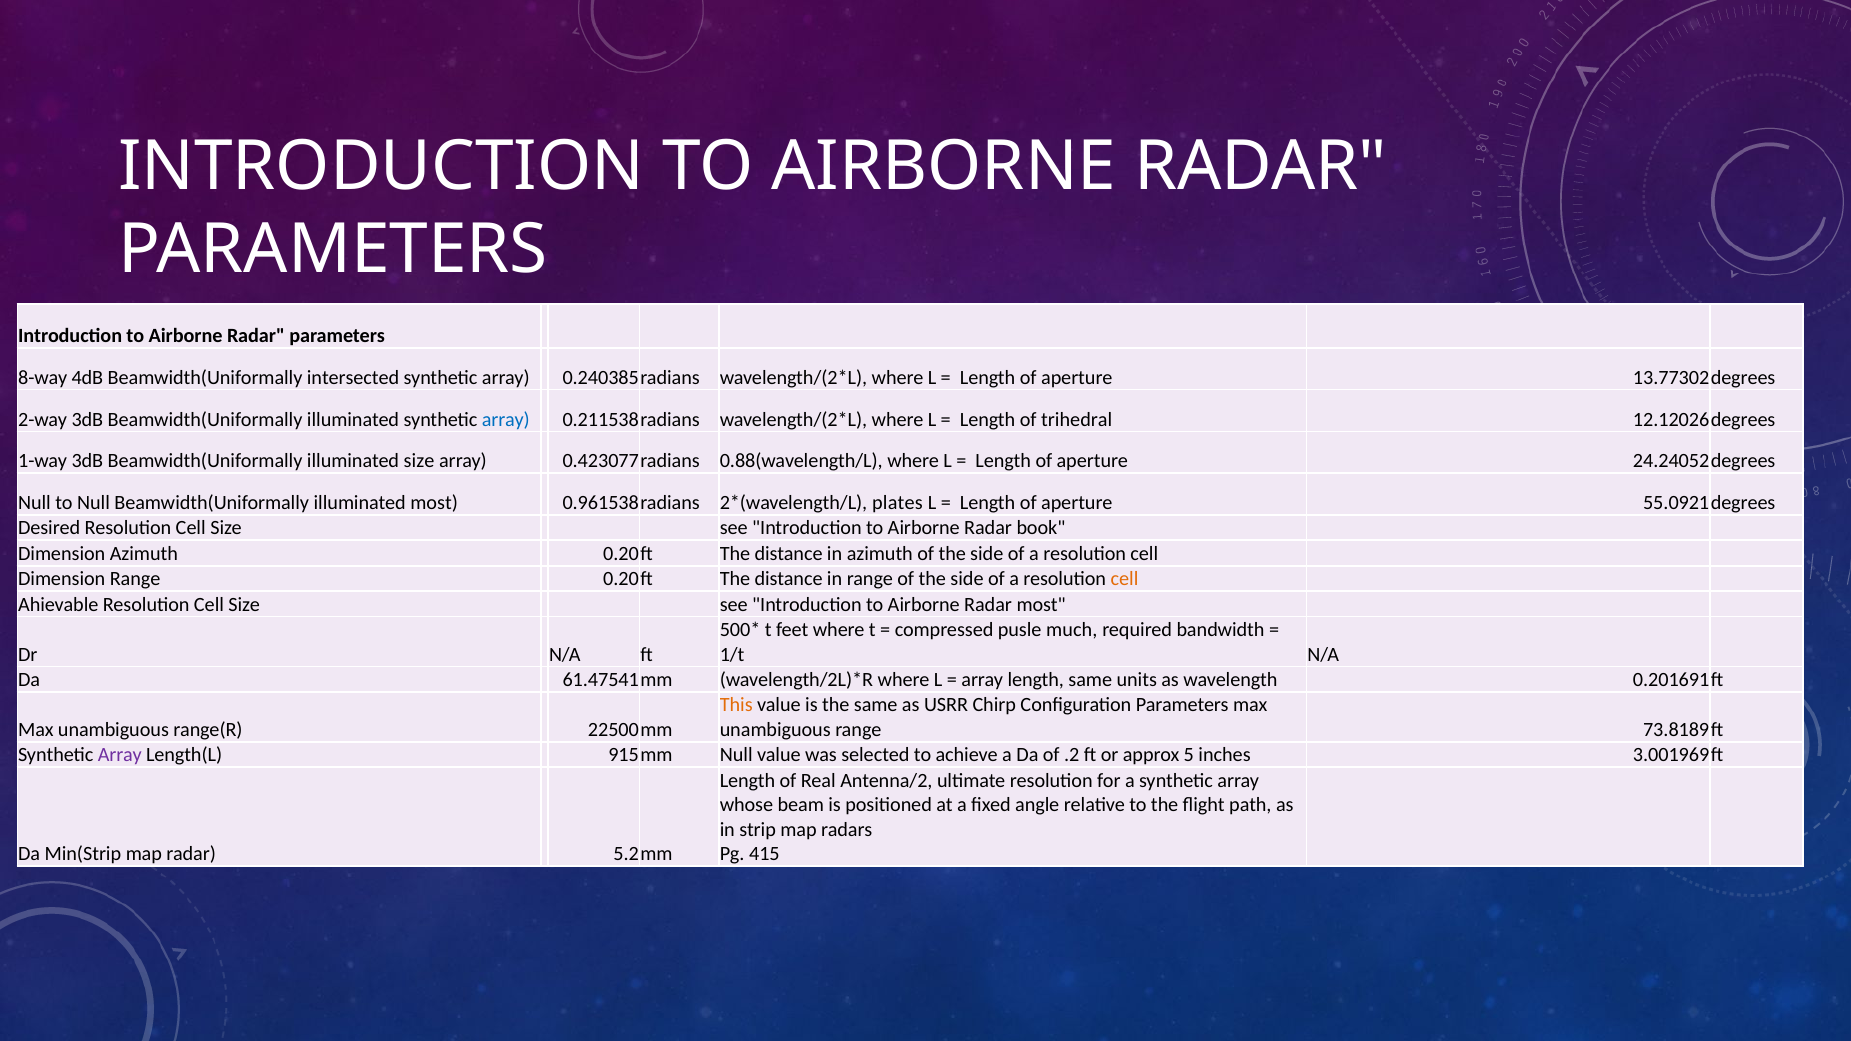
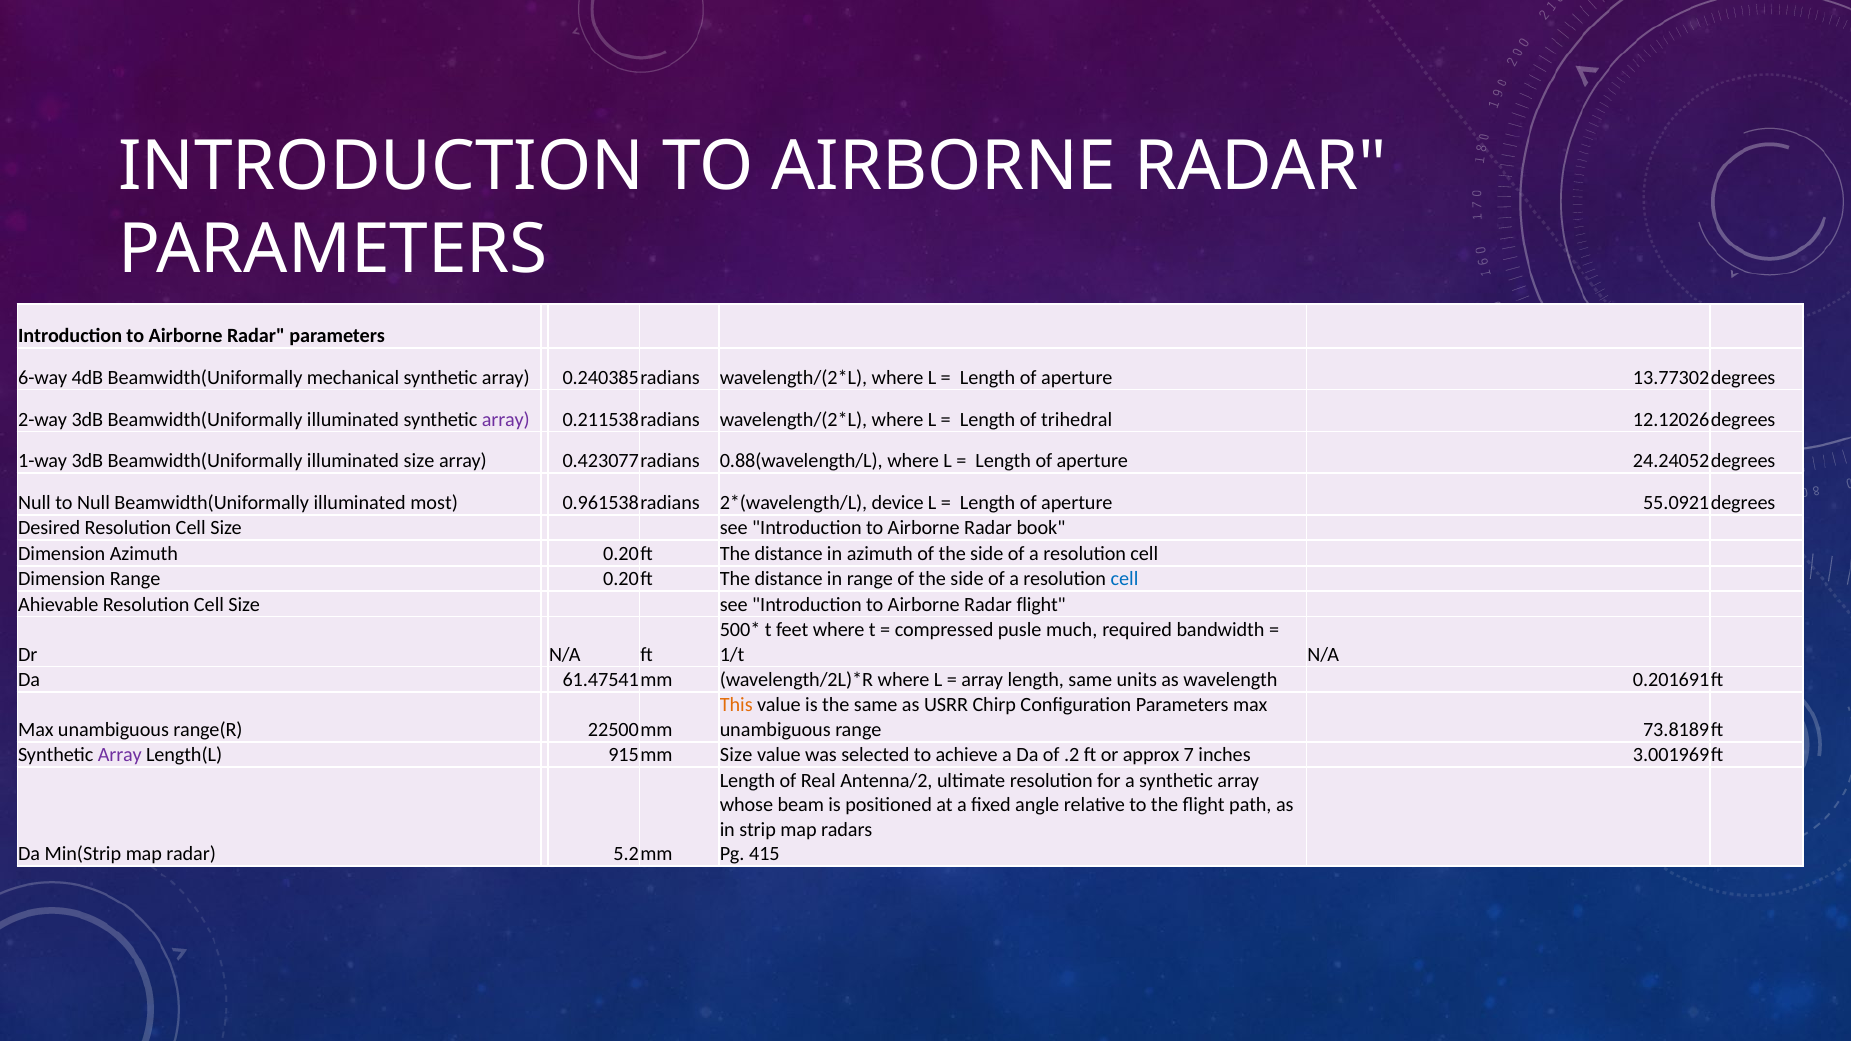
8-way: 8-way -> 6-way (43, 378)
intersected: intersected -> mechanical (353, 378)
array colour: blue -> purple (506, 419)
plates: plates -> device (898, 503)
cell colour: orange -> blue (1125, 579)
Radar most: most -> flight (1041, 605)
Null: Null -> Size (736, 755)
5: 5 -> 7 (1189, 755)
